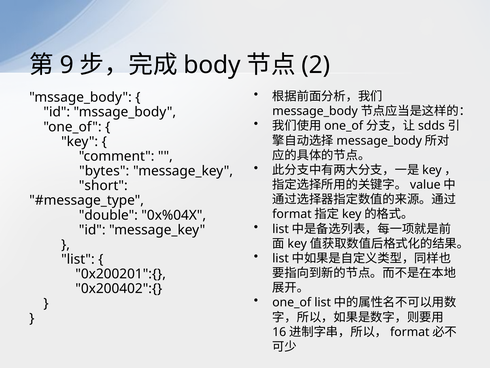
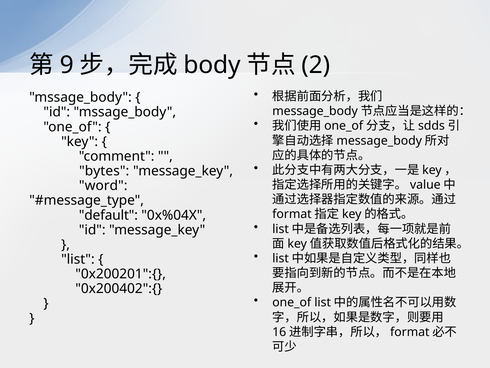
short: short -> word (103, 185)
double: double -> default (108, 215)
